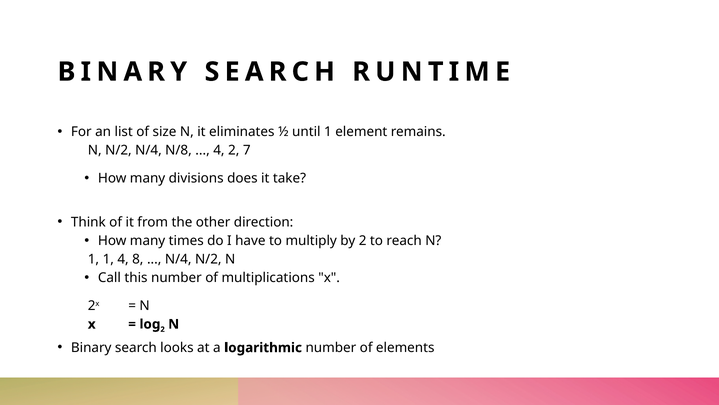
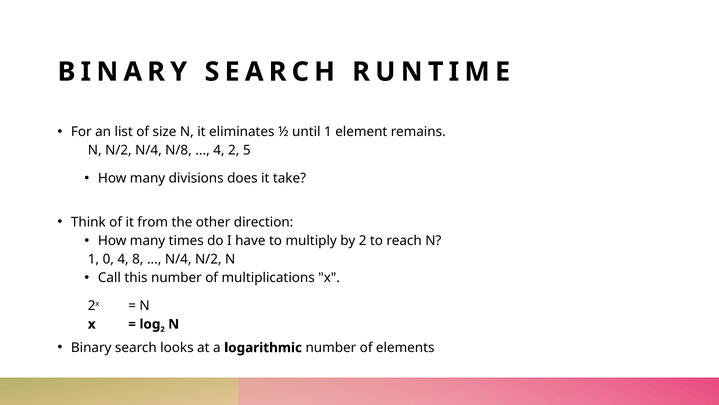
7: 7 -> 5 (247, 150)
1 1: 1 -> 0 (108, 259)
